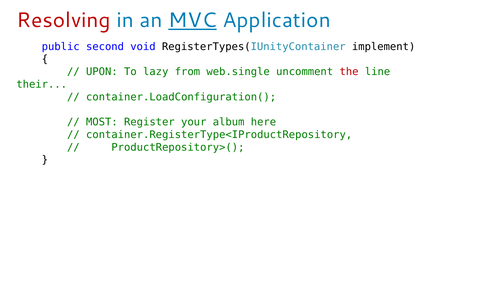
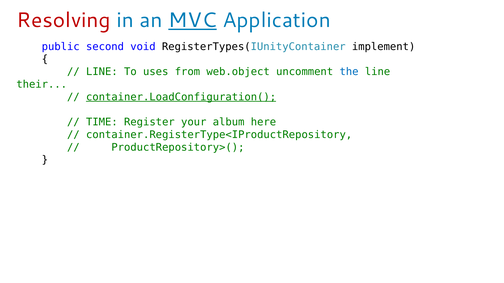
UPON: UPON -> LINE (102, 72)
lazy: lazy -> uses (156, 72)
web.single: web.single -> web.object (238, 72)
the colour: red -> blue (349, 72)
container.LoadConfiguration( underline: none -> present (181, 97)
MOST: MOST -> TIME (102, 122)
